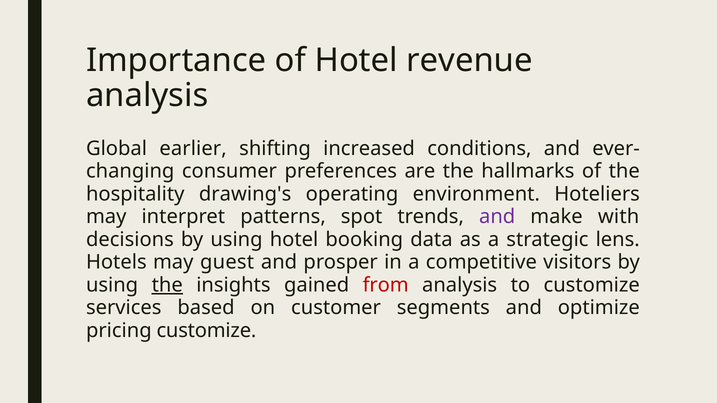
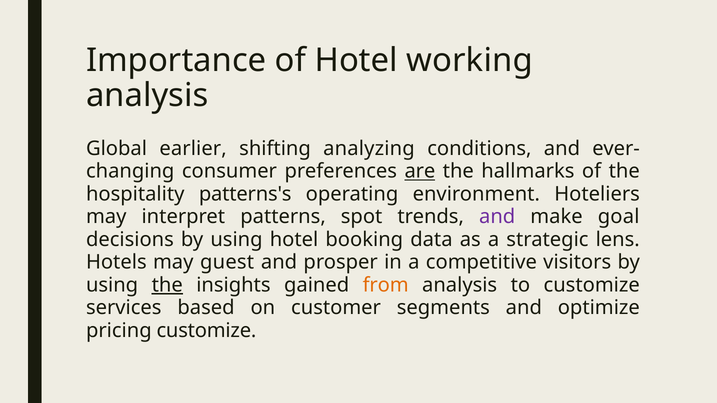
revenue: revenue -> working (470, 60)
increased: increased -> analyzing (369, 149)
are underline: none -> present (420, 171)
drawing's: drawing's -> patterns's (245, 194)
with: with -> goal (619, 217)
from colour: red -> orange (386, 285)
